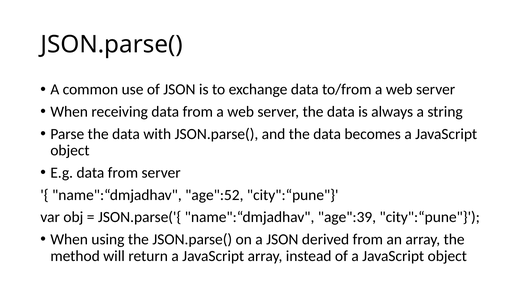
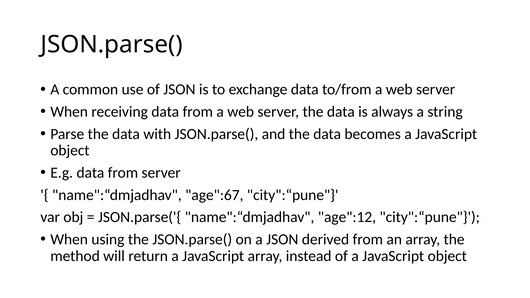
age":52: age":52 -> age":67 (214, 195)
age":39: age":39 -> age":12 (347, 217)
